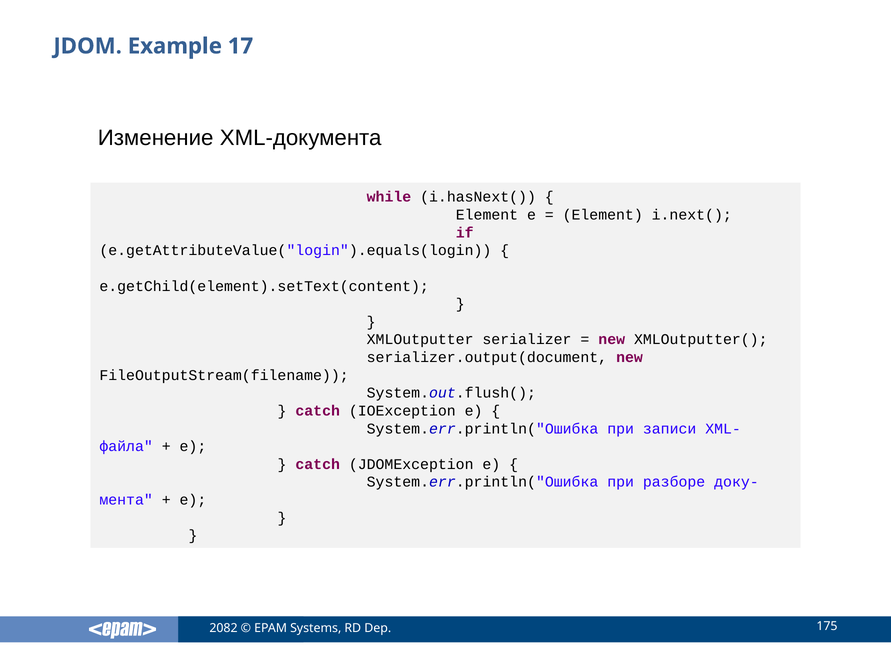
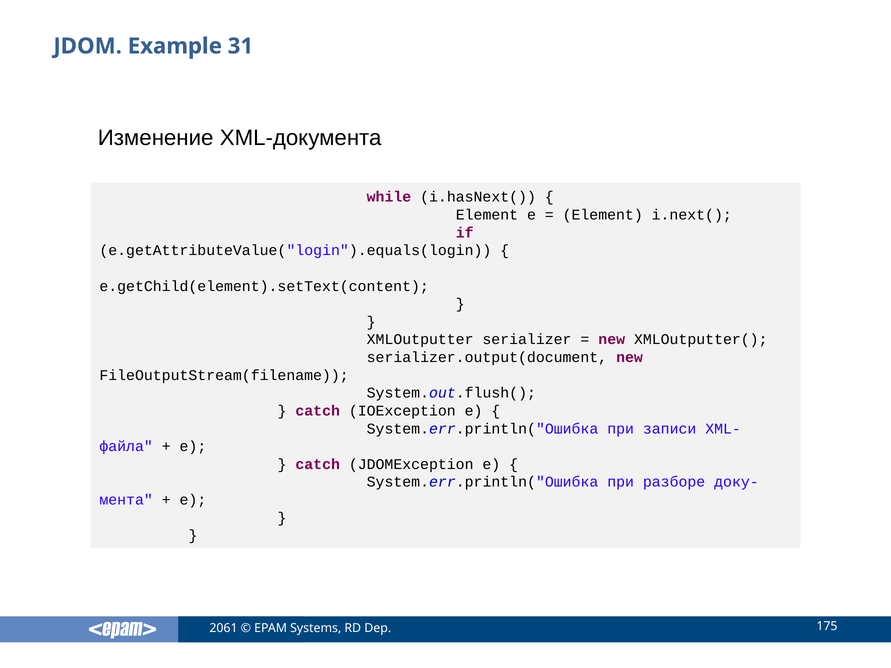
17: 17 -> 31 (240, 46)
2082: 2082 -> 2061 (223, 628)
